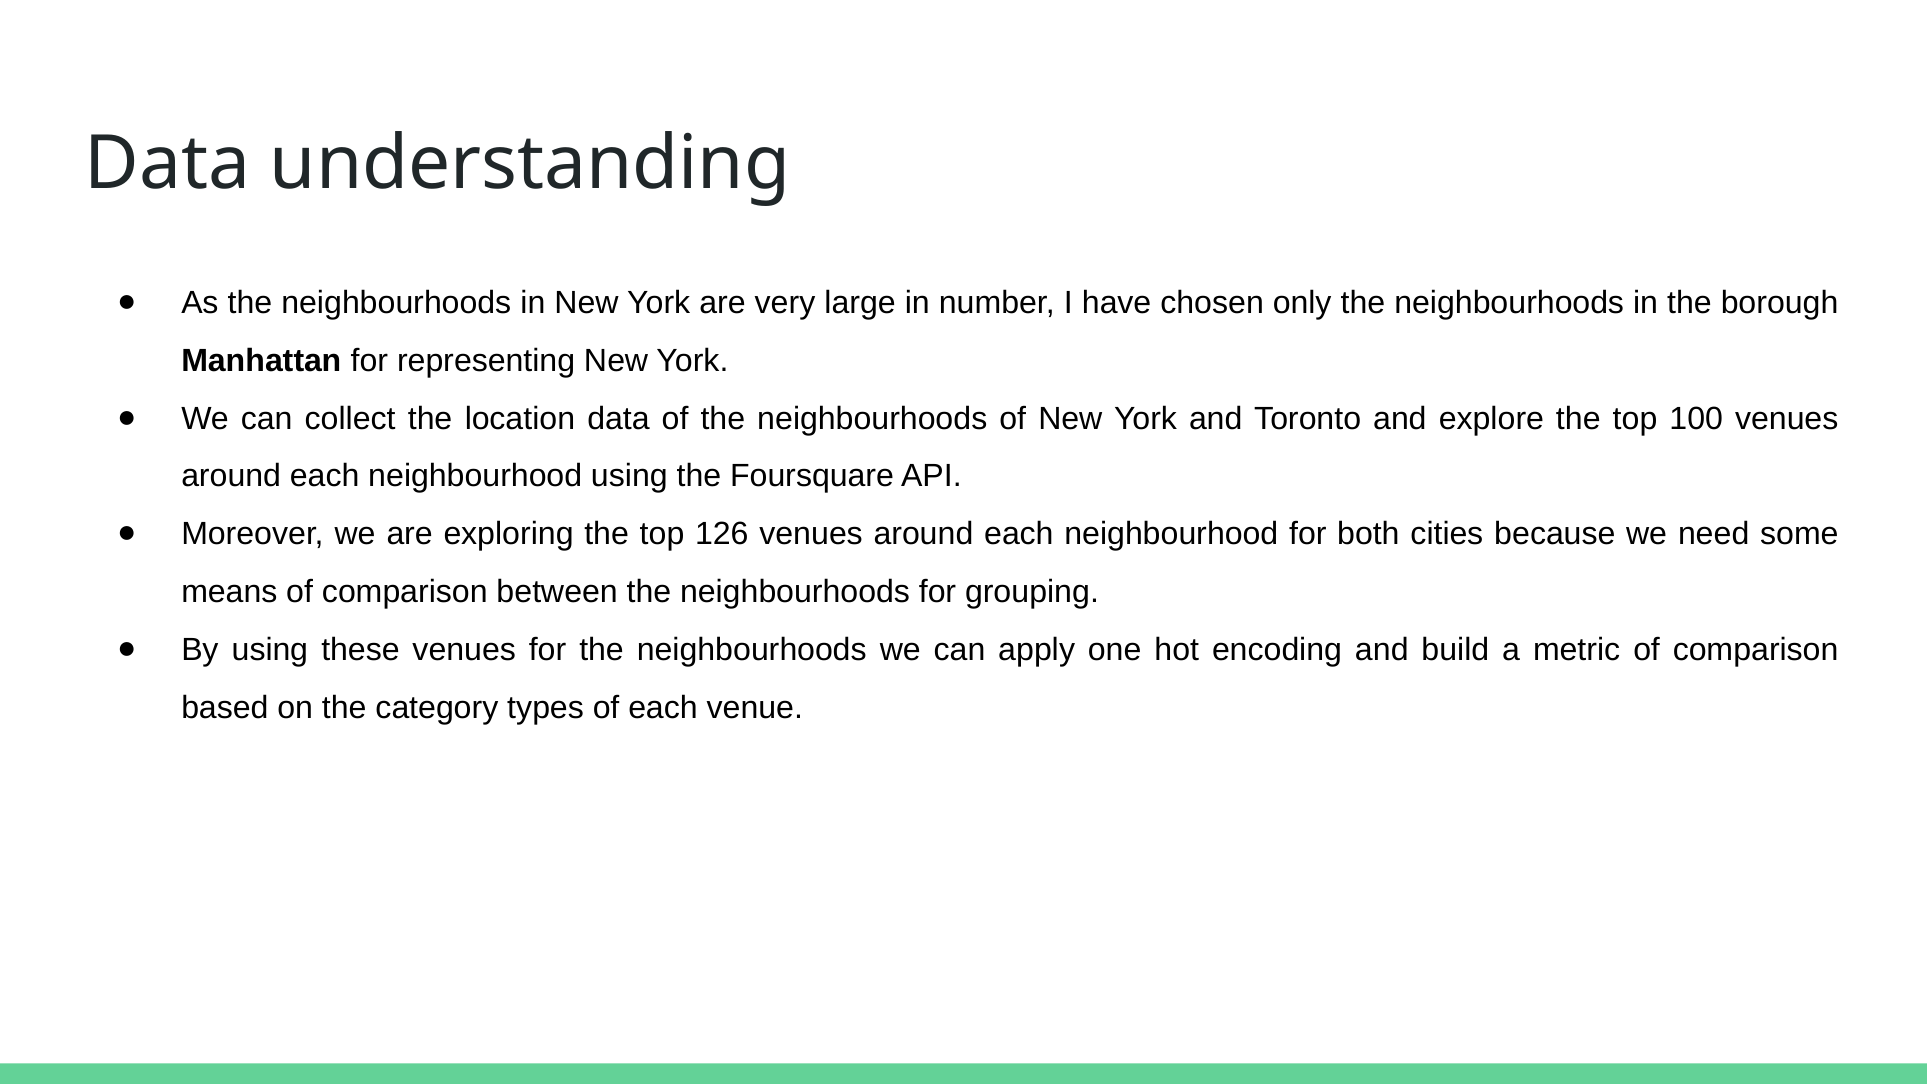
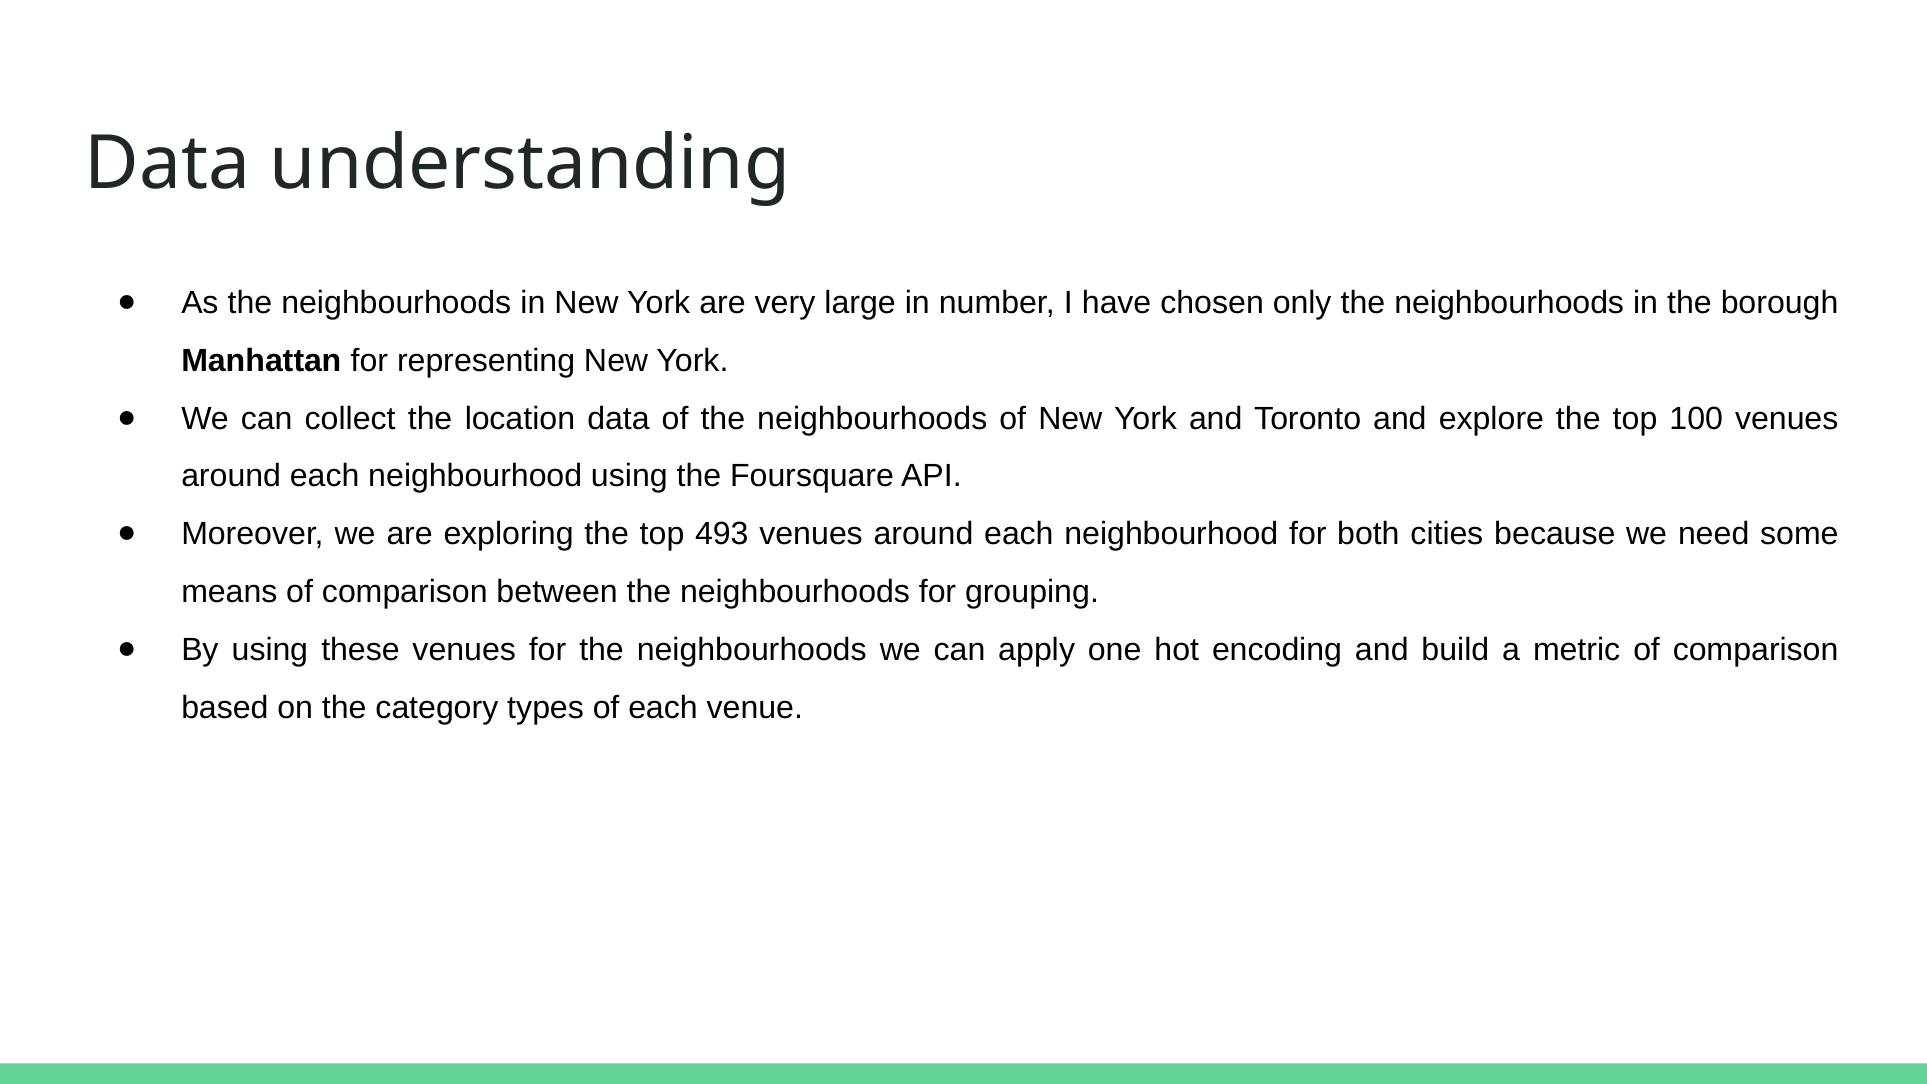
126: 126 -> 493 (722, 534)
